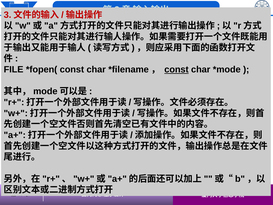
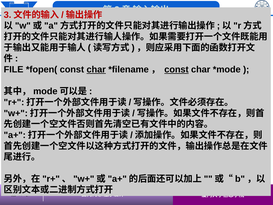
char underline: none -> present (96, 69)
